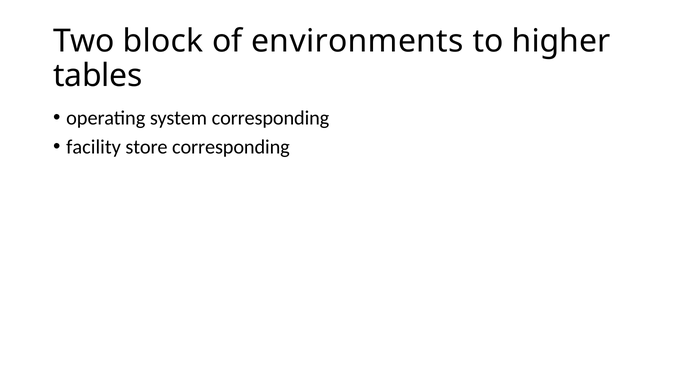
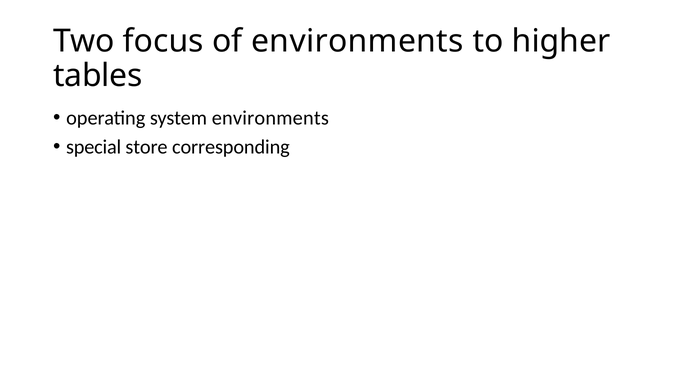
block: block -> focus (163, 41)
system corresponding: corresponding -> environments (270, 118)
facility: facility -> special (94, 147)
